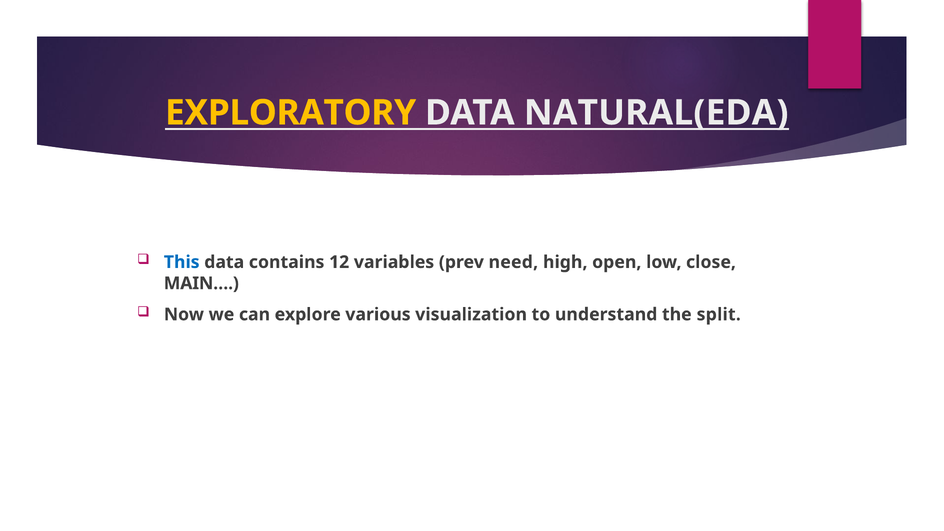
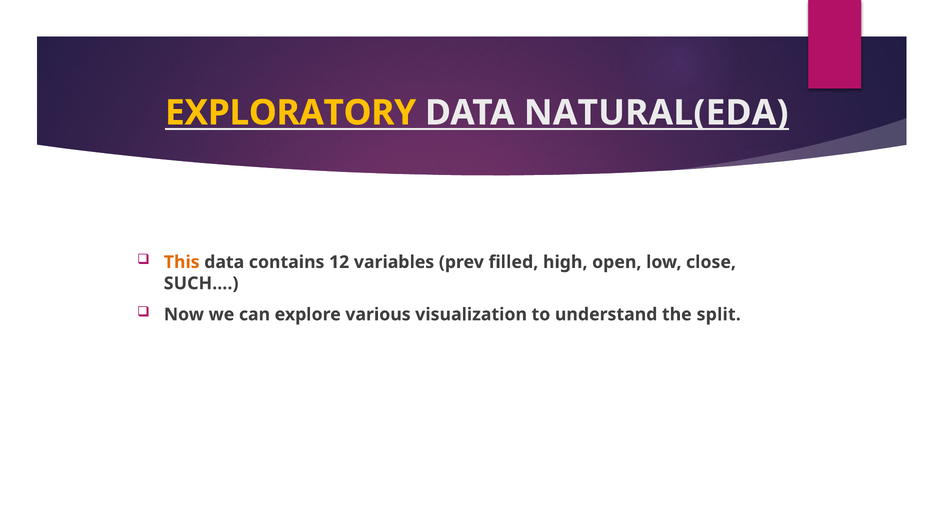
This colour: blue -> orange (182, 262)
need: need -> filled (513, 262)
MAIN…: MAIN… -> SUCH… (201, 283)
